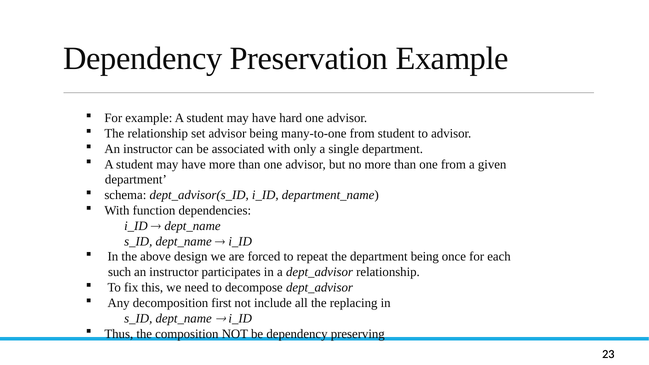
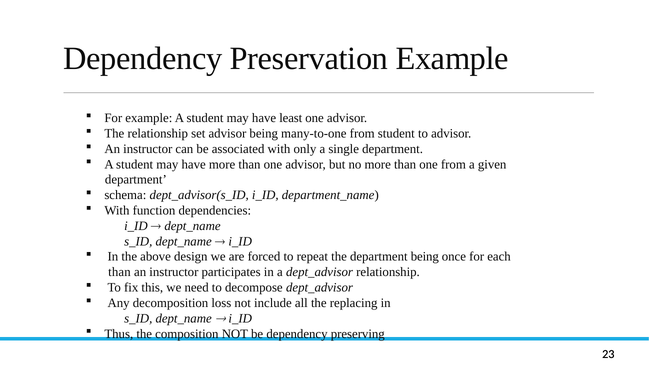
hard: hard -> least (291, 118)
such: such -> than (119, 272)
decomposition first: first -> loss (221, 303)
